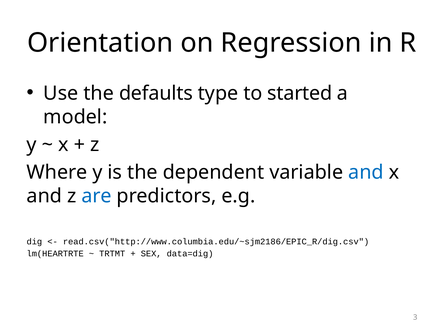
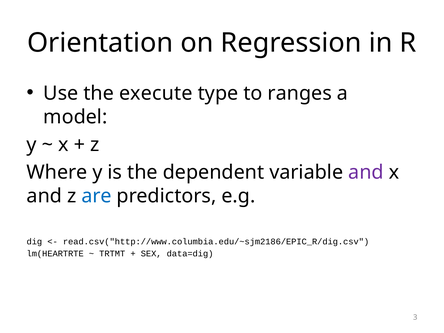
defaults: defaults -> execute (156, 93)
started: started -> ranges (300, 93)
and colour: blue -> purple (366, 172)
